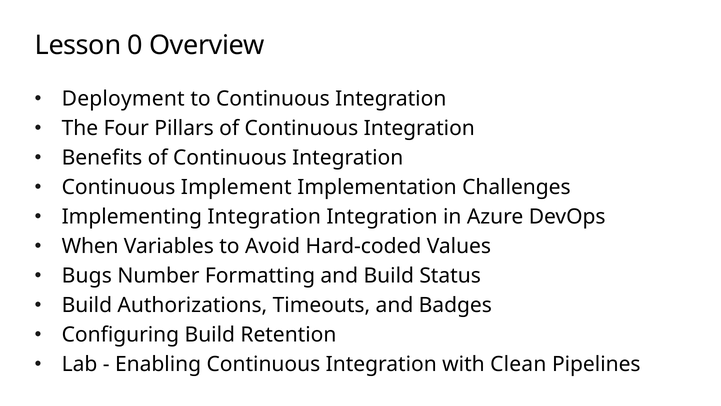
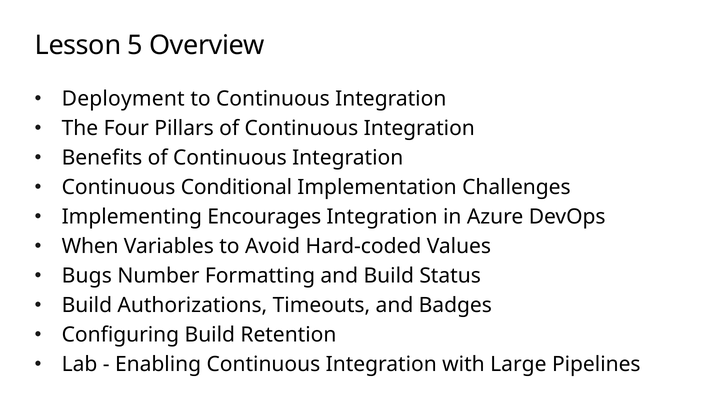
0: 0 -> 5 (135, 45)
Implement: Implement -> Conditional (236, 187)
Implementing Integration: Integration -> Encourages (264, 217)
Clean: Clean -> Large (518, 364)
